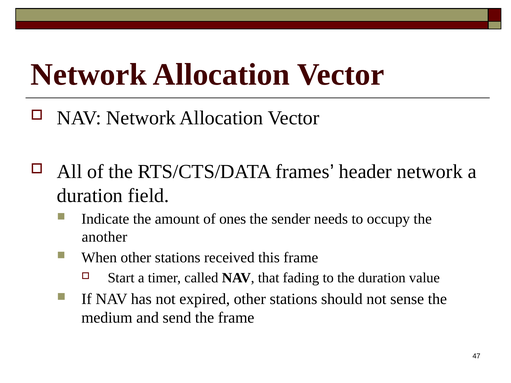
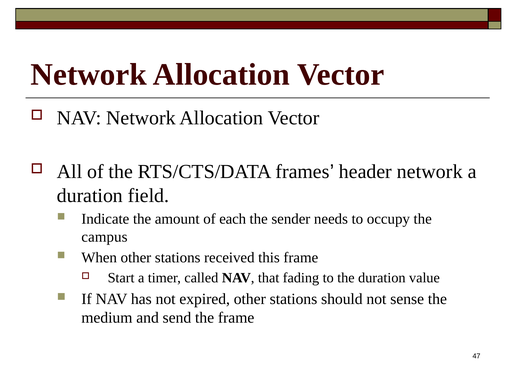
ones: ones -> each (233, 219)
another: another -> campus (104, 237)
